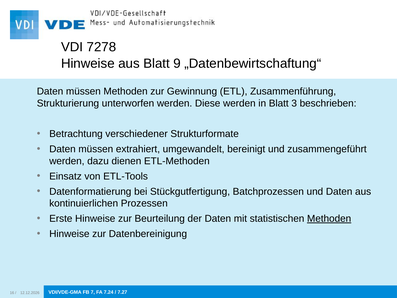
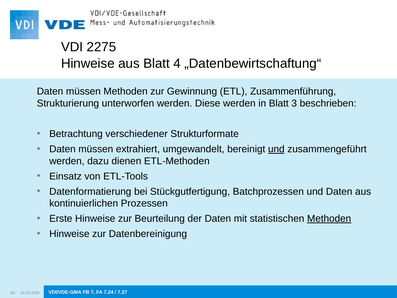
7278: 7278 -> 2275 (101, 47)
9: 9 -> 4 (177, 63)
und underline: none -> present (276, 149)
